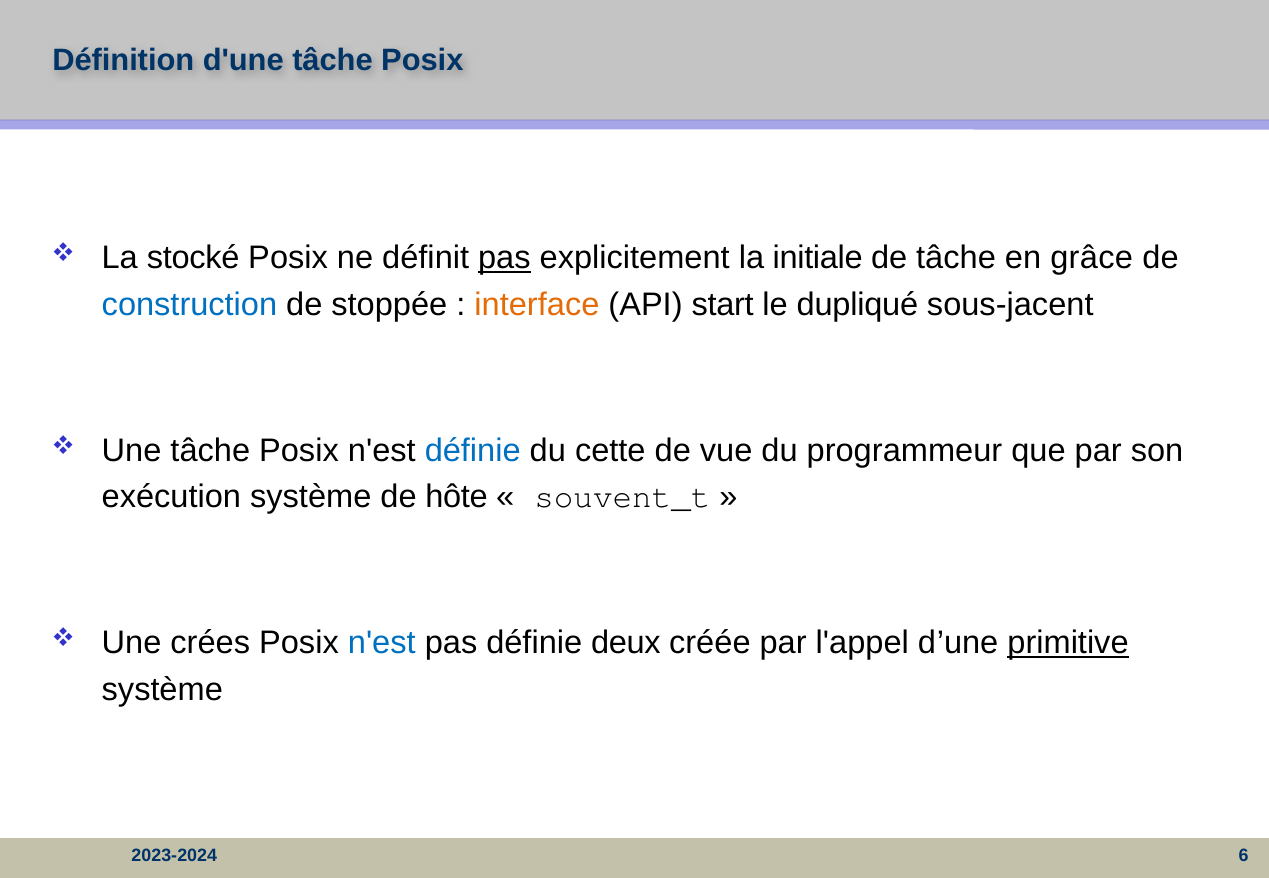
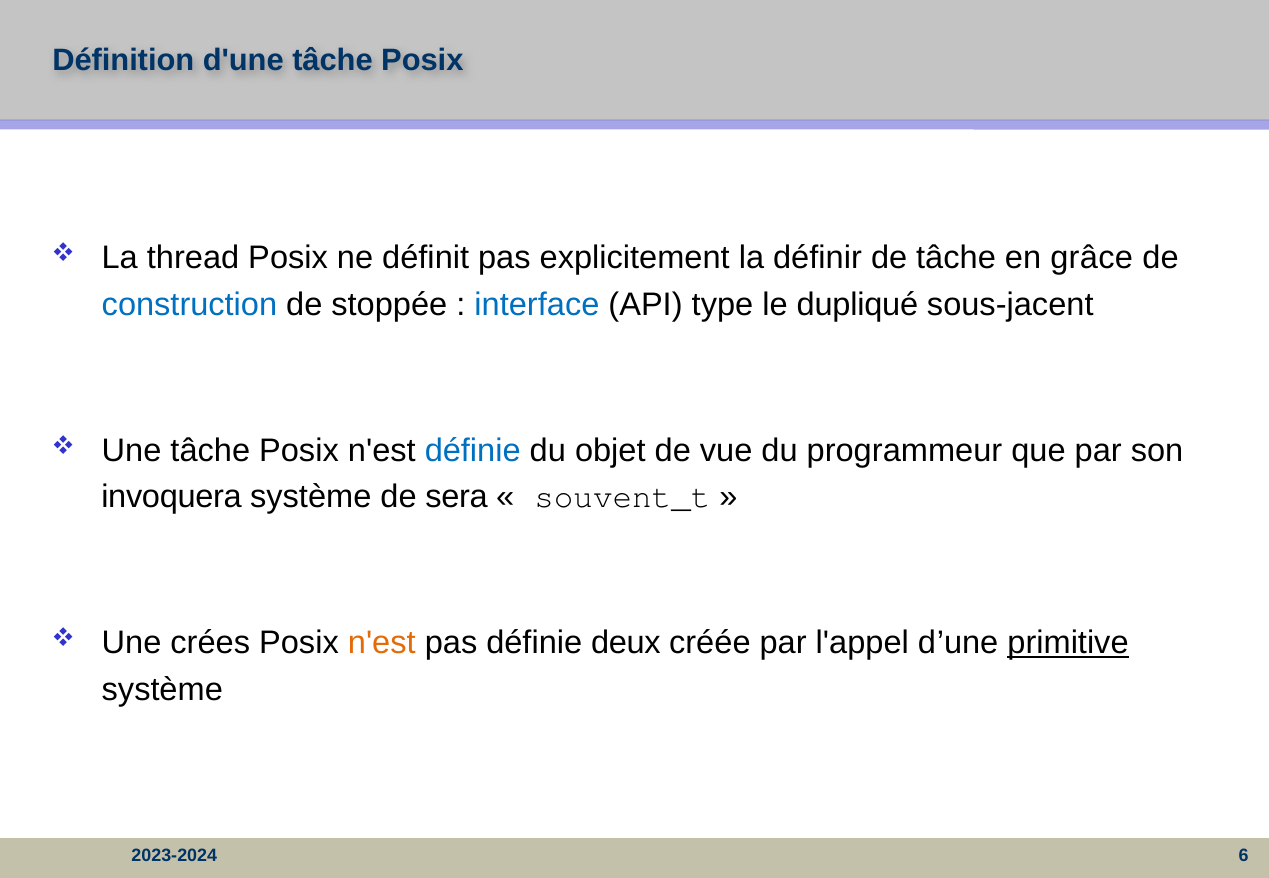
stocké: stocké -> thread (193, 258)
pas underline: present -> none (504, 258)
initiale: initiale -> définir (818, 258)
interface colour: orange -> blue (537, 305)
start: start -> type (722, 305)
cette: cette -> objet (610, 451)
exécution: exécution -> invoquera (172, 498)
hôte: hôte -> sera (457, 498)
n'est colour: blue -> orange (382, 643)
